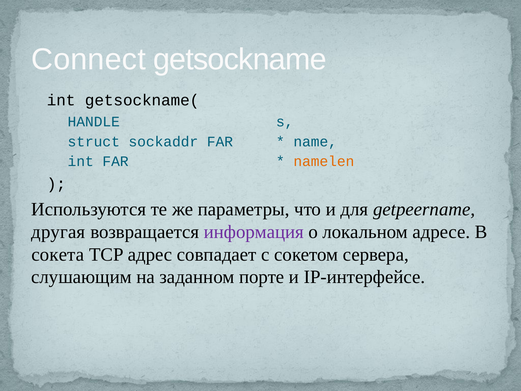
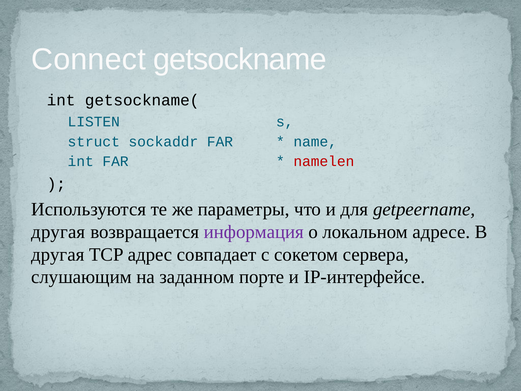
HANDLE: HANDLE -> LISTEN (94, 122)
namelen colour: orange -> red (324, 161)
сокета: сокета -> другая (58, 254)
